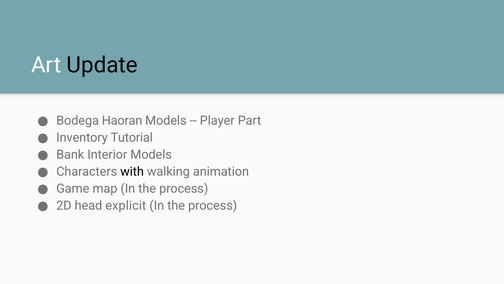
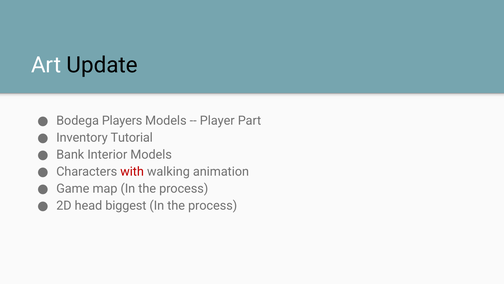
Haoran: Haoran -> Players (122, 121)
with colour: black -> red (132, 171)
explicit: explicit -> biggest (126, 205)
